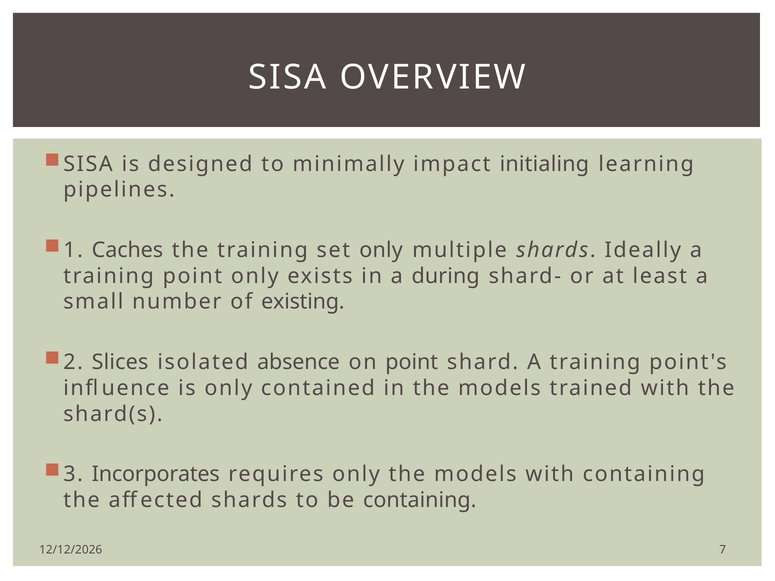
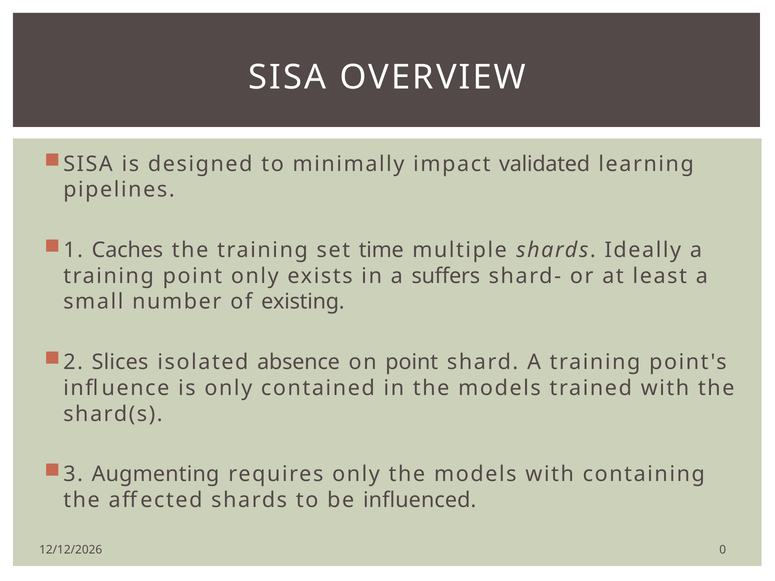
initialing: initialing -> validated (545, 164)
set only: only -> time (381, 250)
during: during -> suffers (446, 276)
Incorporates: Incorporates -> Augmenting (156, 474)
be containing: containing -> inﬂuenced (420, 500)
7: 7 -> 0 (723, 550)
